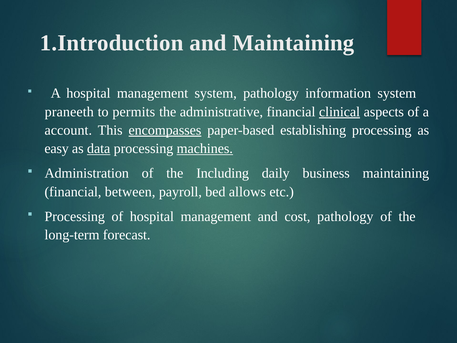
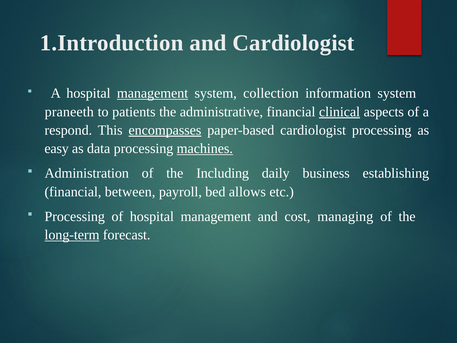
and Maintaining: Maintaining -> Cardiologist (294, 43)
management underline: none -> present (153, 93)
system pathology: pathology -> collection (271, 93)
permits: permits -> patients (134, 112)
account: account -> respond (68, 130)
paper-based establishing: establishing -> cardiologist (313, 130)
data underline: present -> none (99, 148)
business maintaining: maintaining -> establishing (396, 173)
cost pathology: pathology -> managing (345, 216)
long-term underline: none -> present (72, 235)
